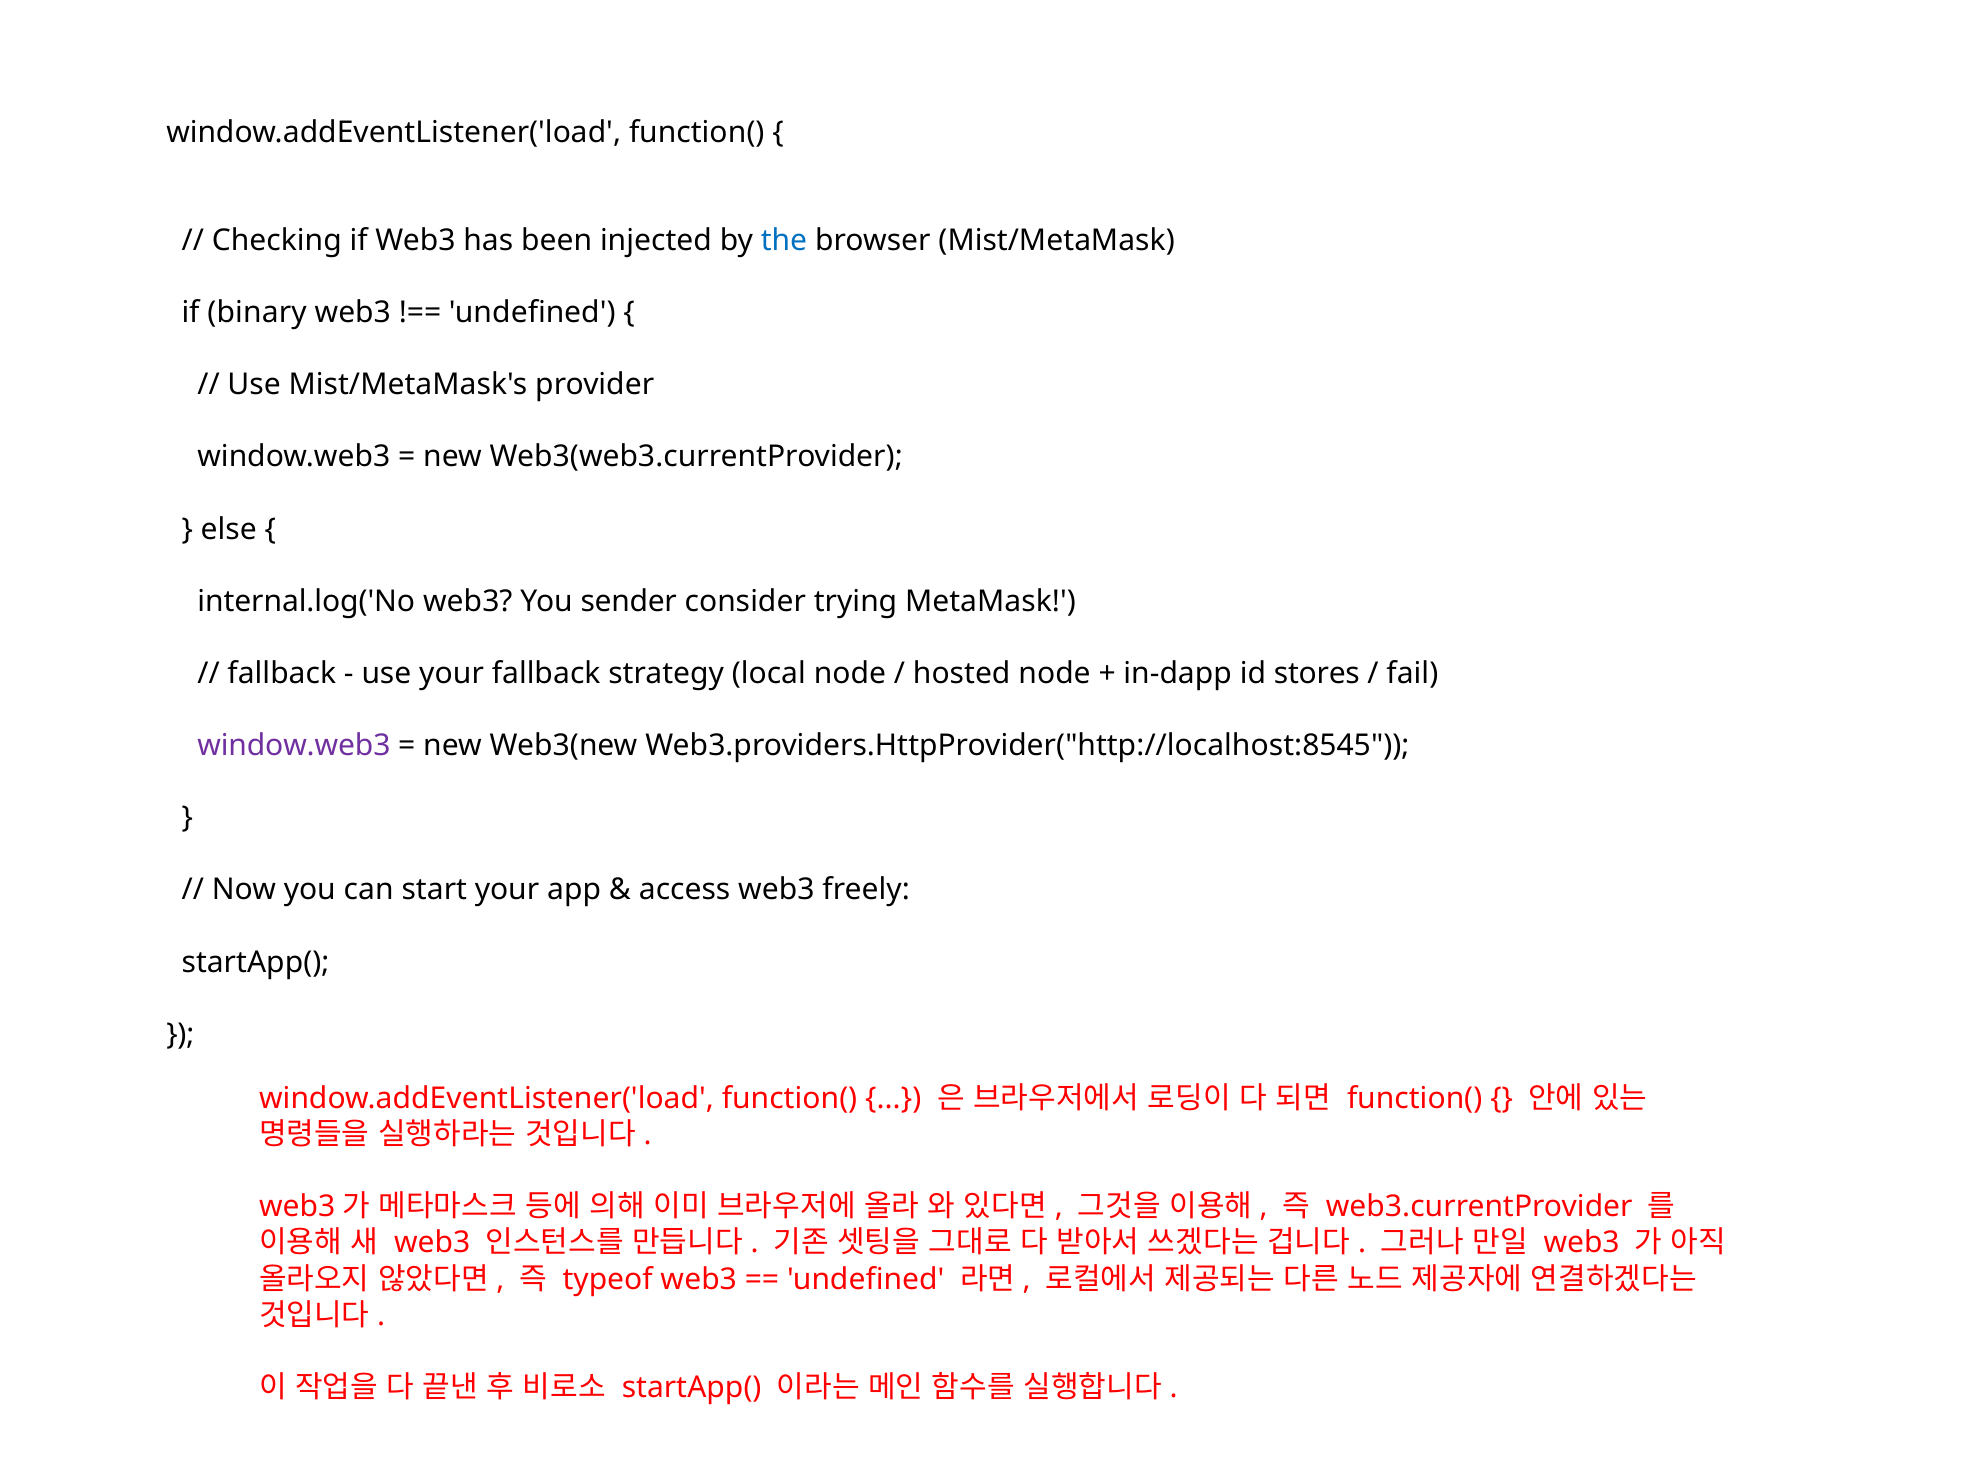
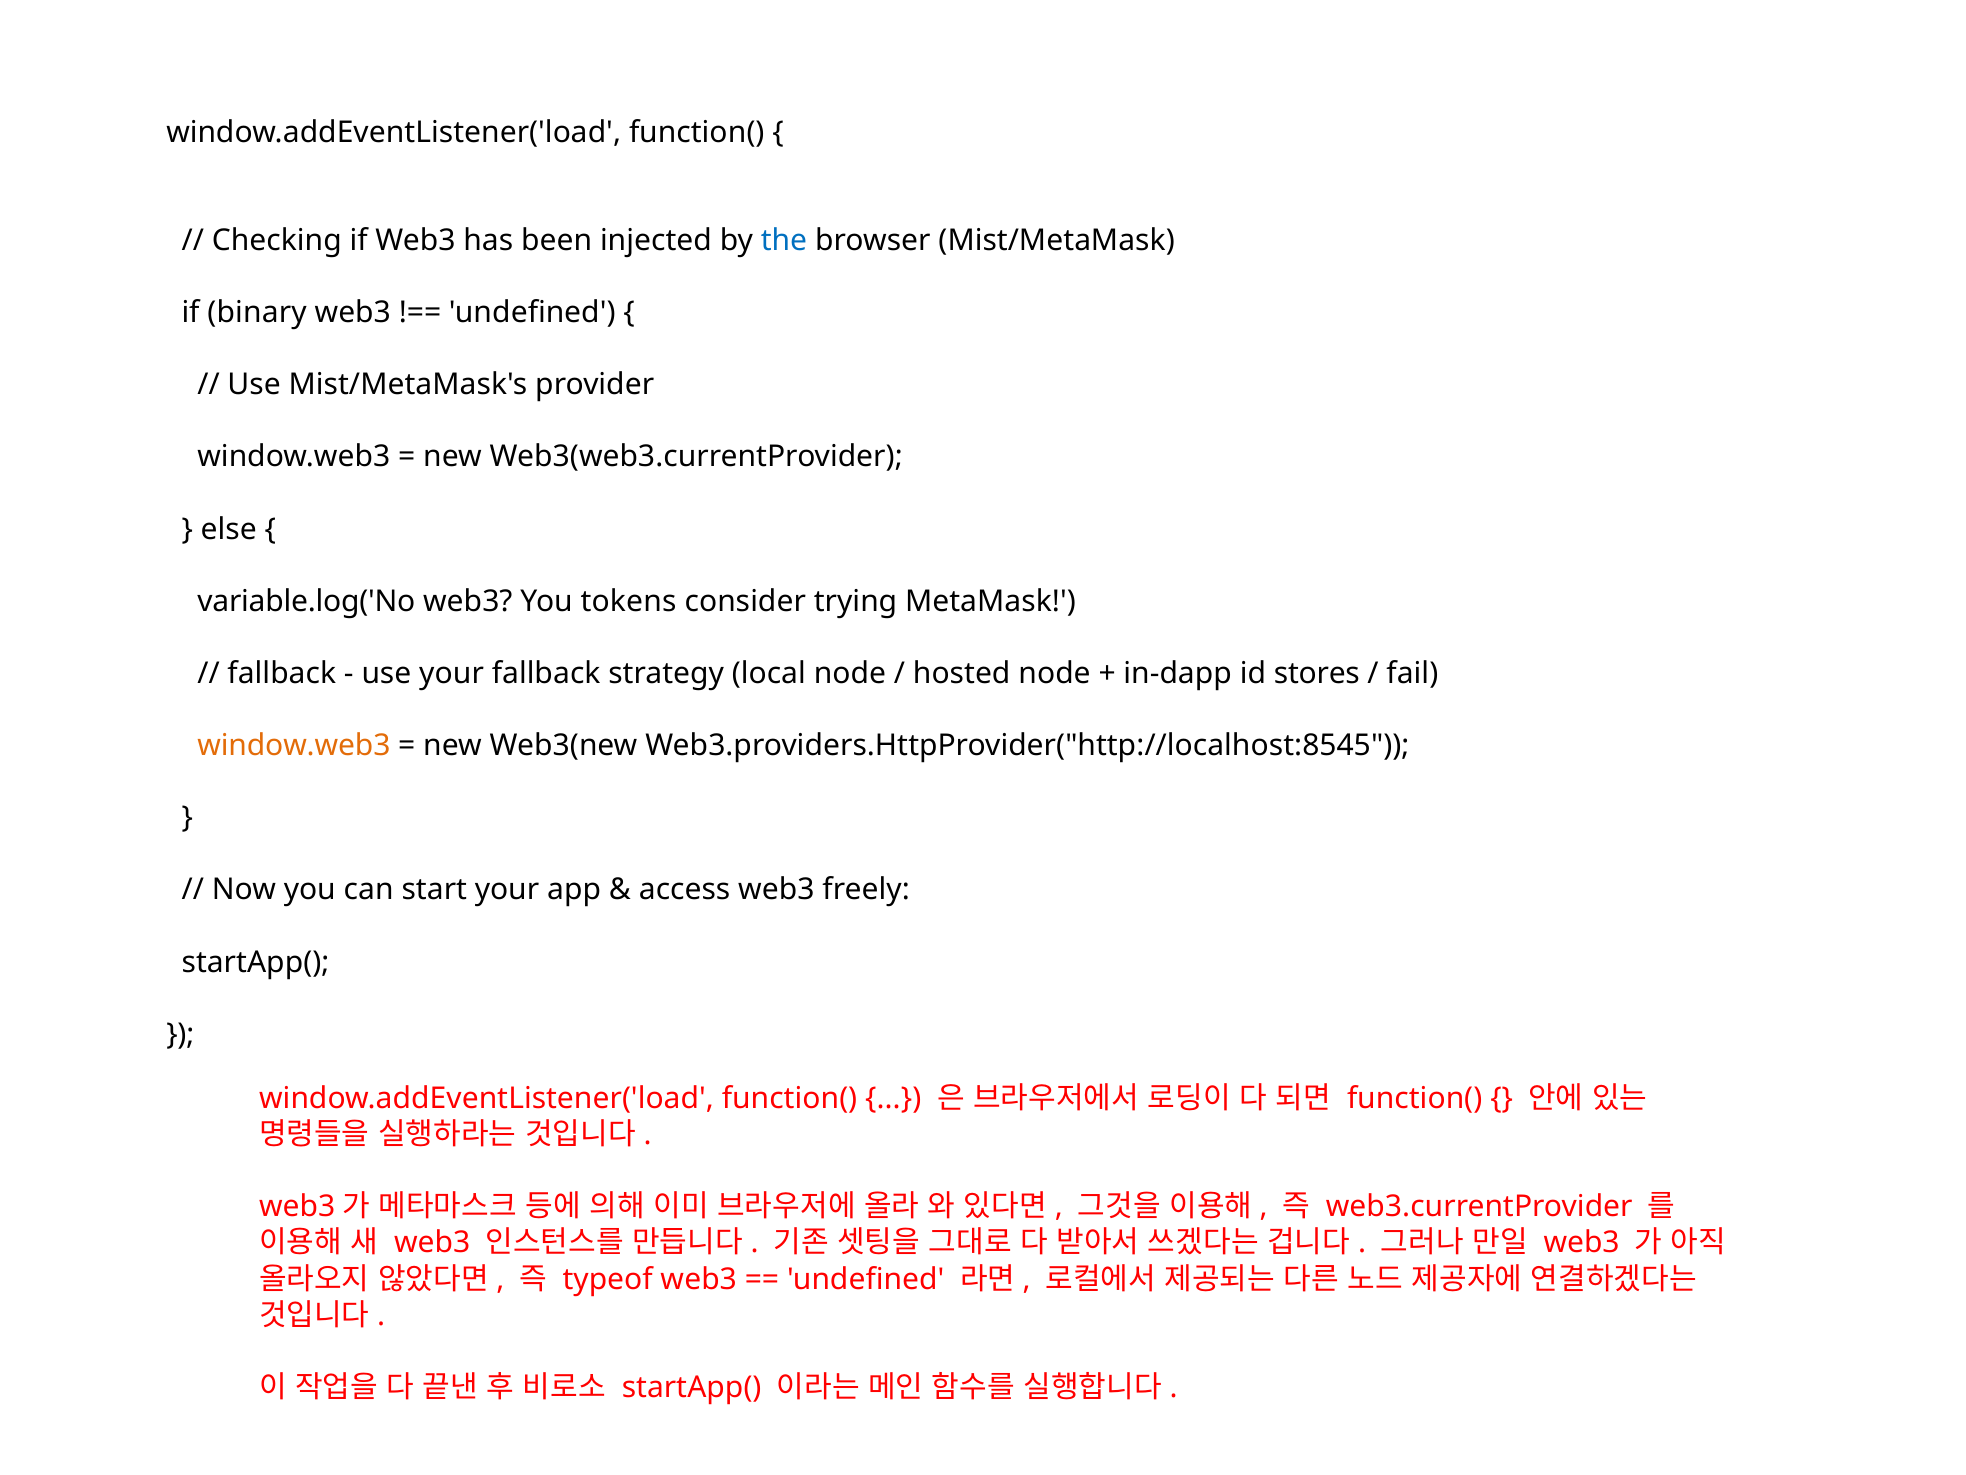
internal.log('No: internal.log('No -> variable.log('No (306, 601)
sender: sender -> tokens (629, 601)
window.web3 colour: purple -> orange (294, 745)
